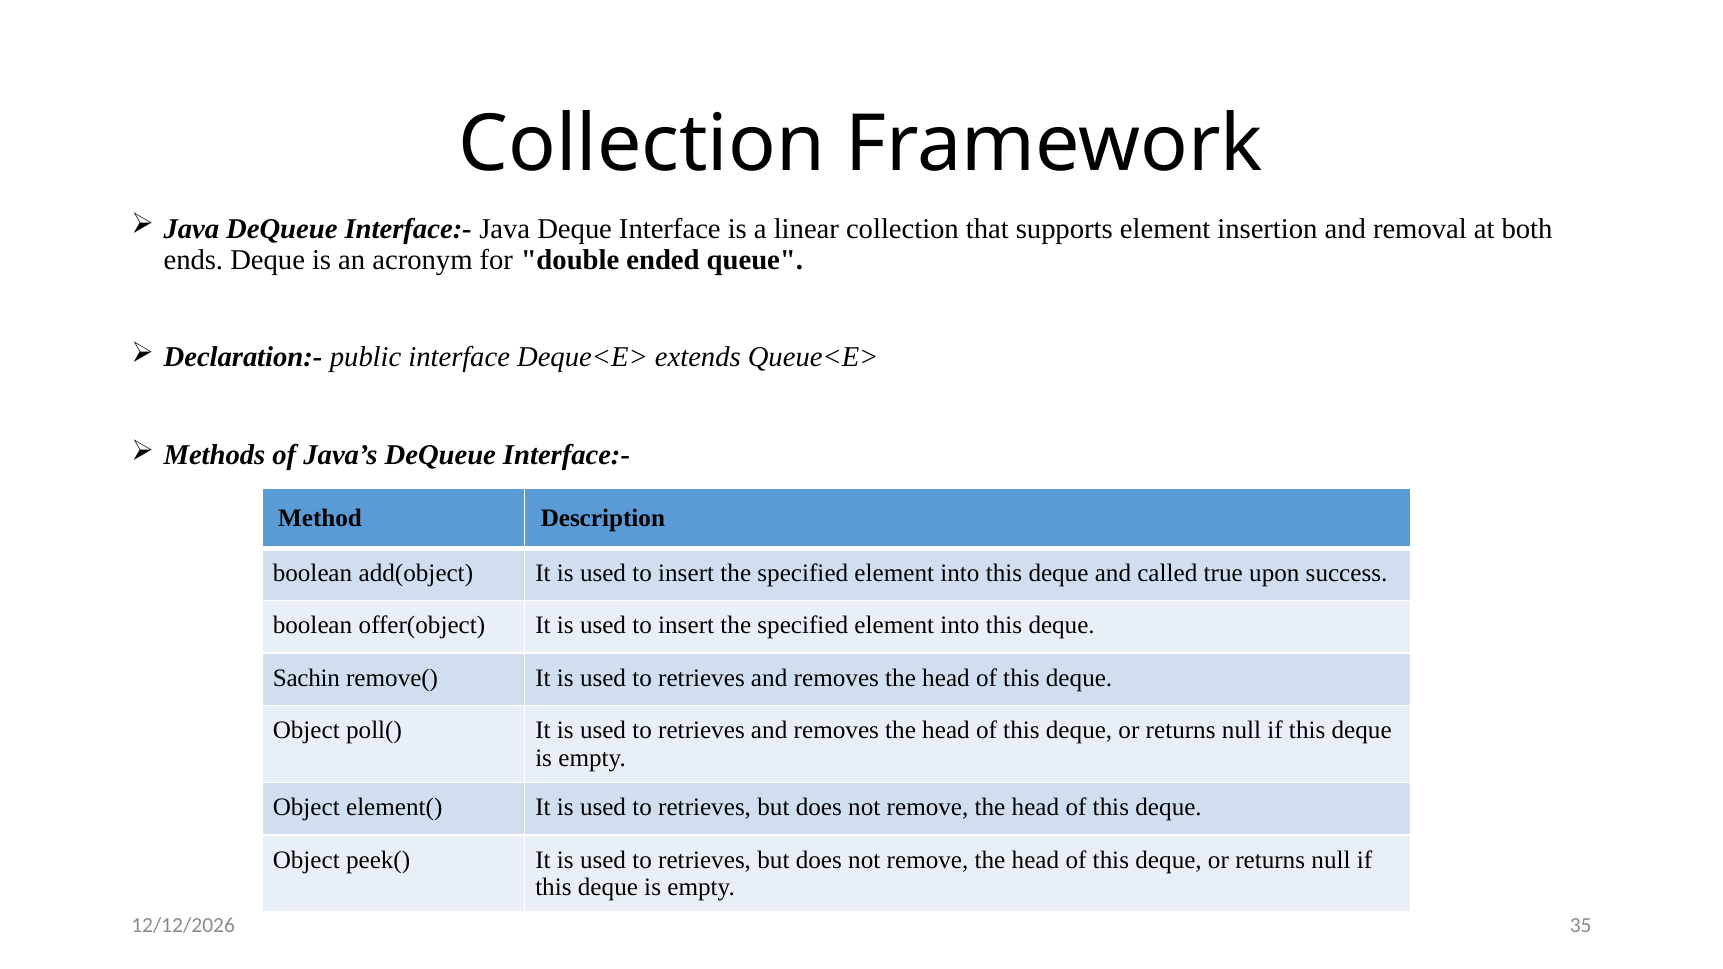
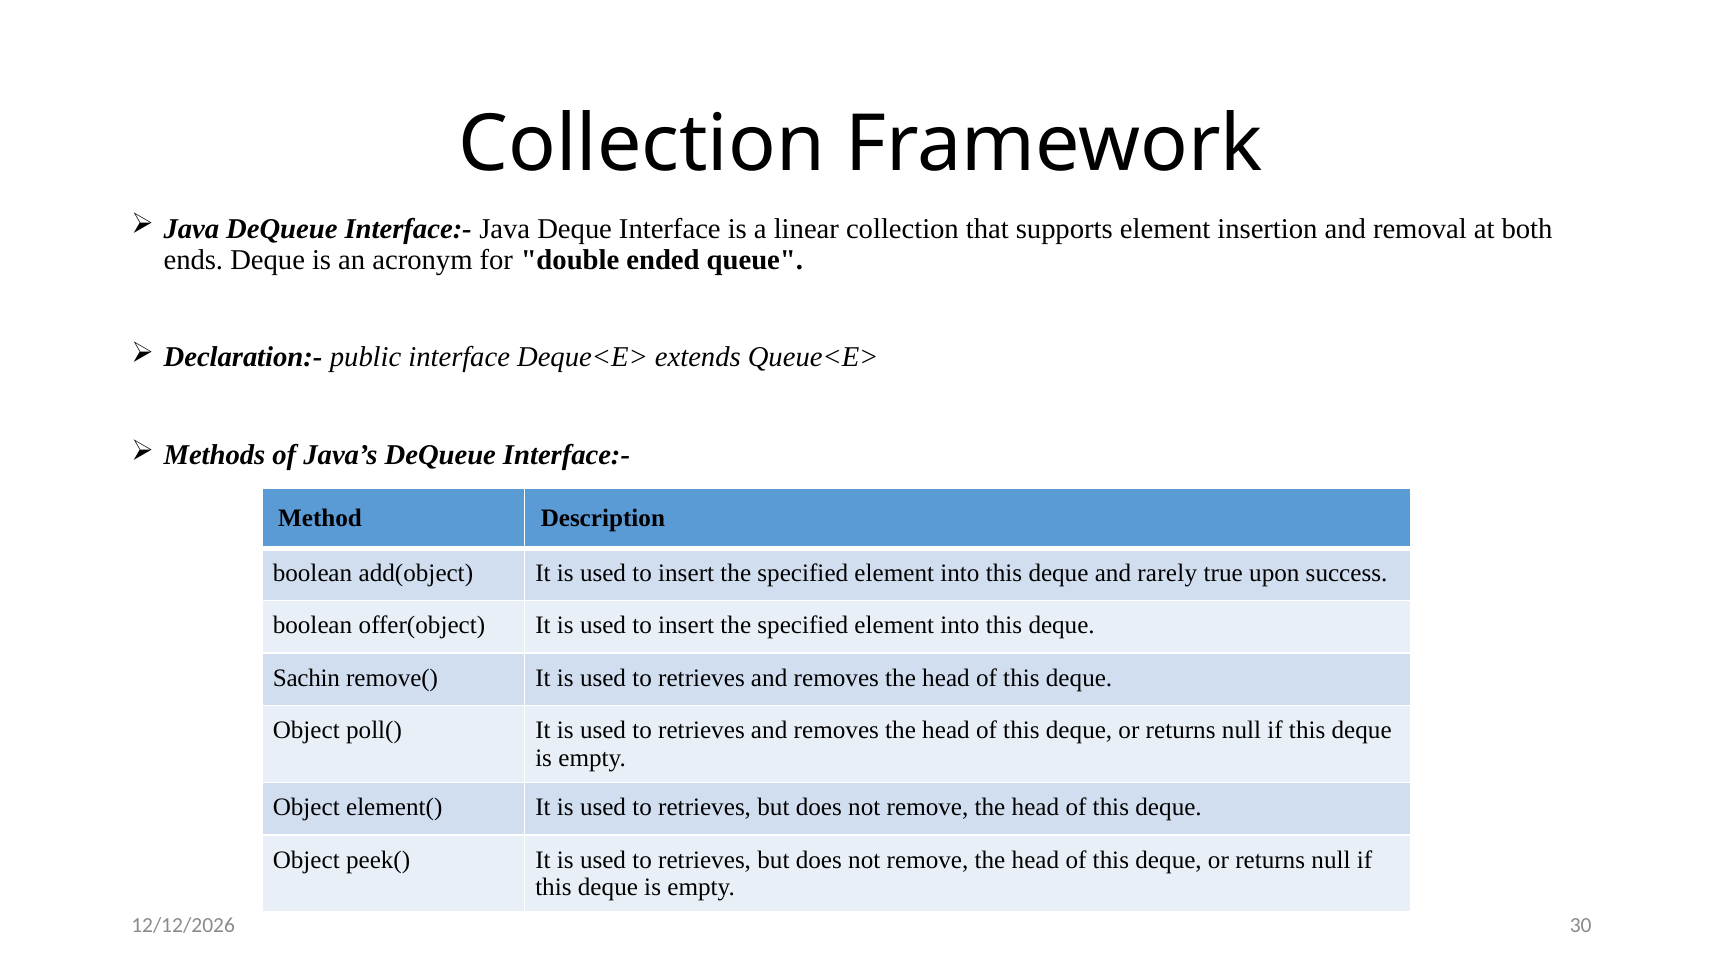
called: called -> rarely (1167, 573)
35: 35 -> 30 (1581, 925)
